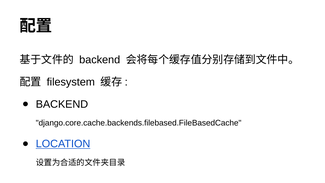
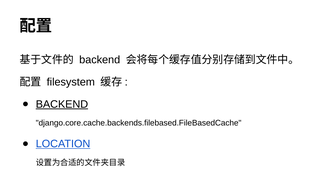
BACKEND underline: none -> present (62, 104)
